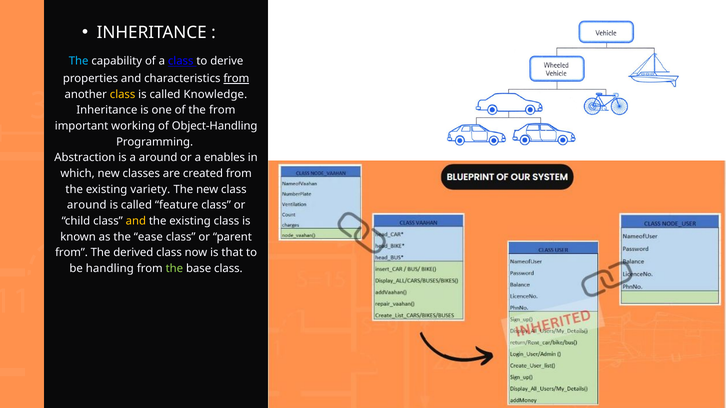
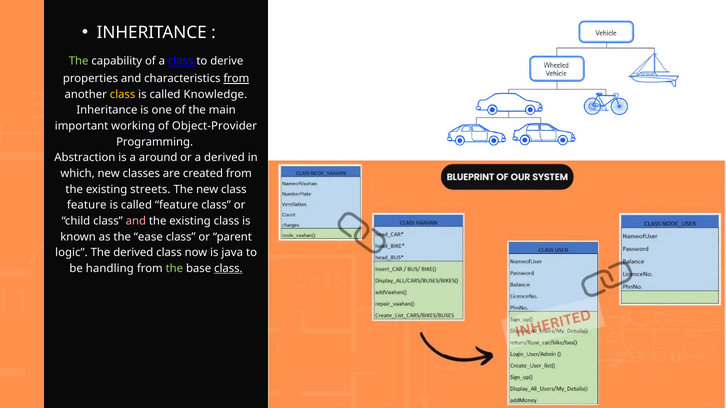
The colour: light blue -> light green (79, 61)
the from: from -> main (222, 110)
Object-Handling: Object-Handling -> Object-Provider (214, 126)
a enables: enables -> derived (224, 158)
variety: variety -> streets (150, 190)
around: around -> feature (87, 205)
and colour: yellow -> pink (136, 221)
from: from -> logic (71, 253)
that: that -> java (232, 253)
class underline: none -> present (228, 269)
